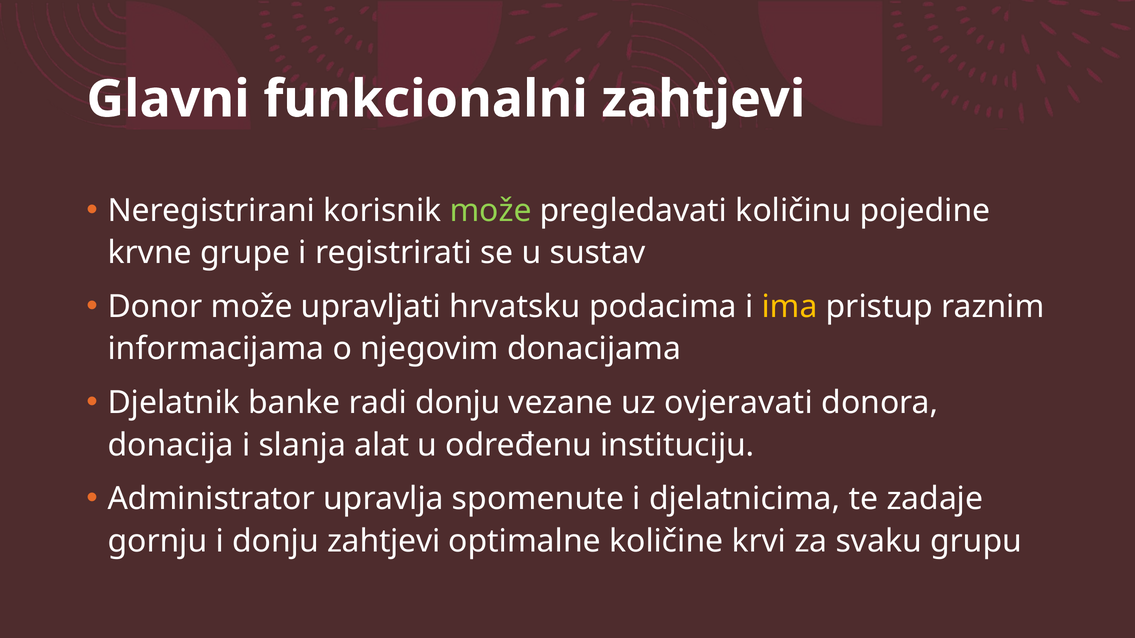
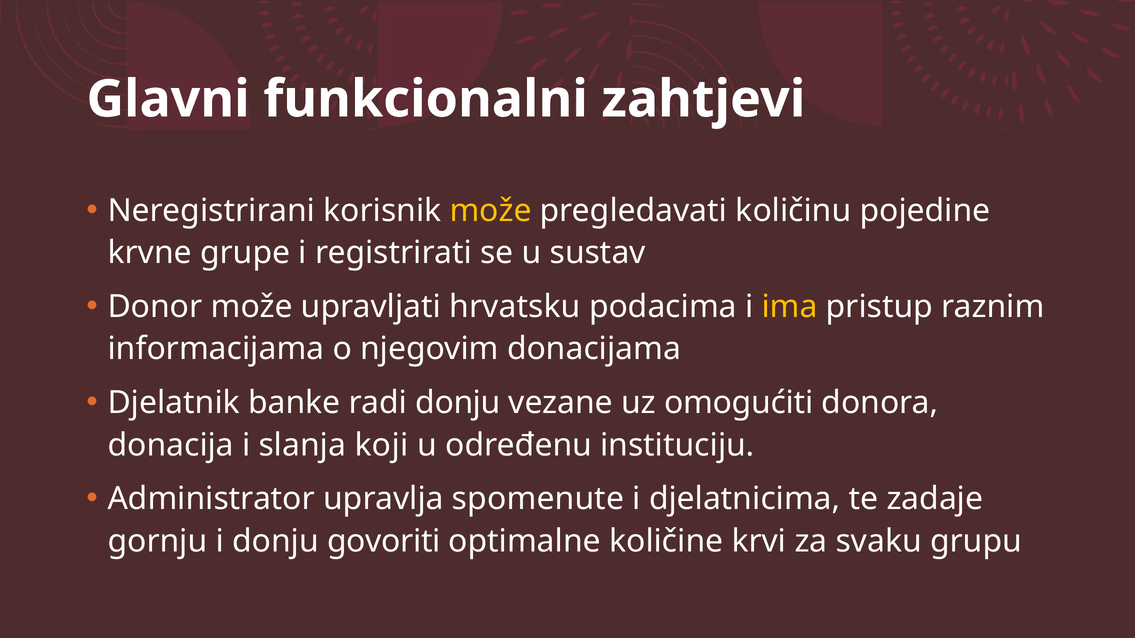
može colour: light green -> yellow (491, 211)
ovjeravati: ovjeravati -> omogućiti (739, 403)
alat: alat -> koji (382, 445)
donju zahtjevi: zahtjevi -> govoriti (384, 541)
